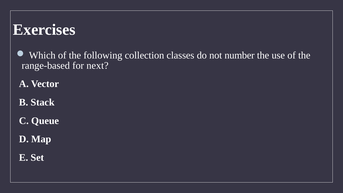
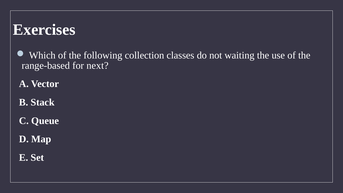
number: number -> waiting (239, 55)
